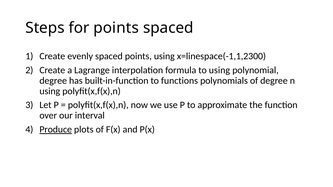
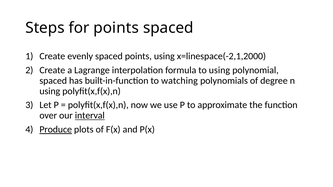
x=linespace(-1,1,2300: x=linespace(-1,1,2300 -> x=linespace(-2,1,2000 (221, 56)
degree: degree -> spaced (53, 81)
functions: functions -> watching (179, 81)
interval underline: none -> present (90, 116)
